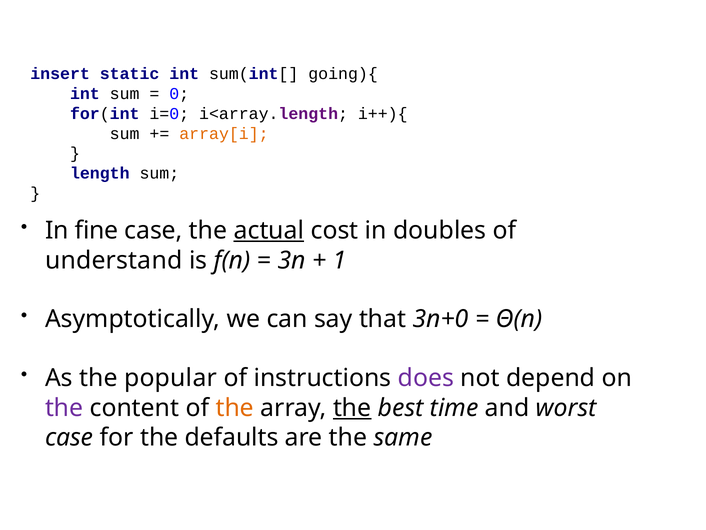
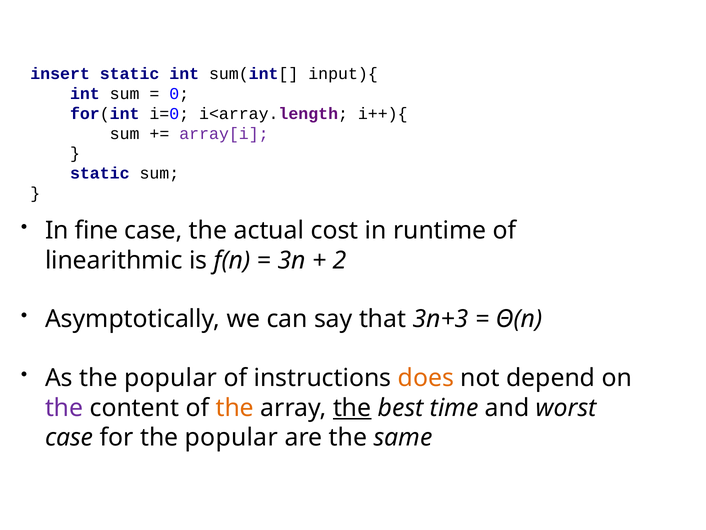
going){: going){ -> input){ (343, 74)
array[i colour: orange -> purple (224, 134)
length: length -> static (100, 173)
actual underline: present -> none (269, 230)
doubles: doubles -> runtime (440, 230)
understand: understand -> linearithmic (114, 260)
1: 1 -> 2 (340, 260)
3n+0: 3n+0 -> 3n+3 (441, 319)
does colour: purple -> orange (426, 378)
for the defaults: defaults -> popular (231, 437)
